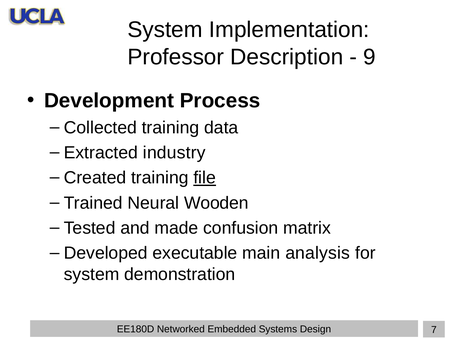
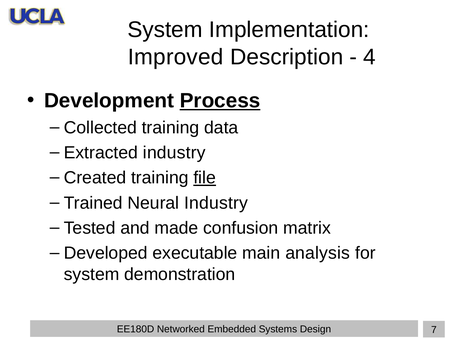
Professor: Professor -> Improved (176, 57)
9: 9 -> 4 (370, 57)
Process underline: none -> present (220, 101)
Neural Wooden: Wooden -> Industry (216, 203)
